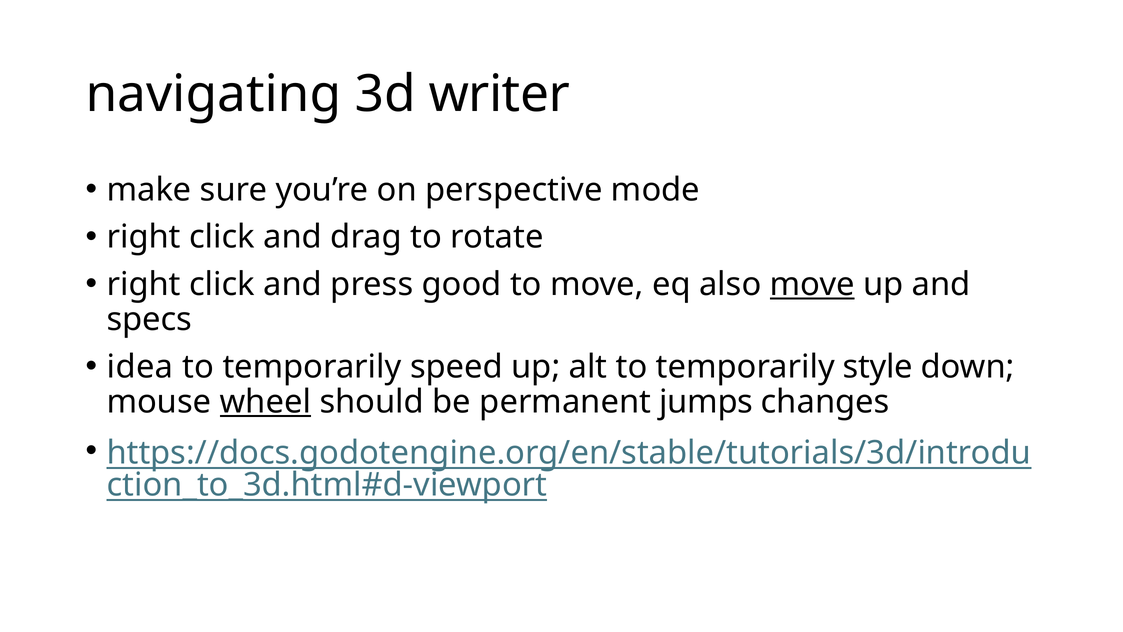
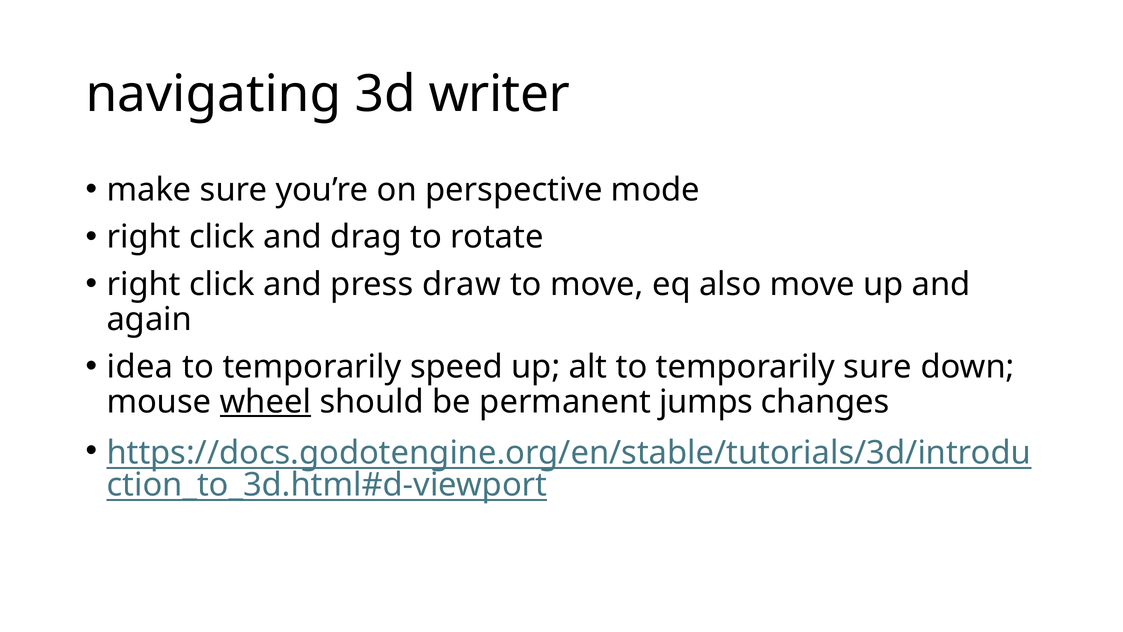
good: good -> draw (462, 284)
move underline: present -> none (812, 284)
specs: specs -> again (149, 319)
temporarily style: style -> sure (878, 367)
